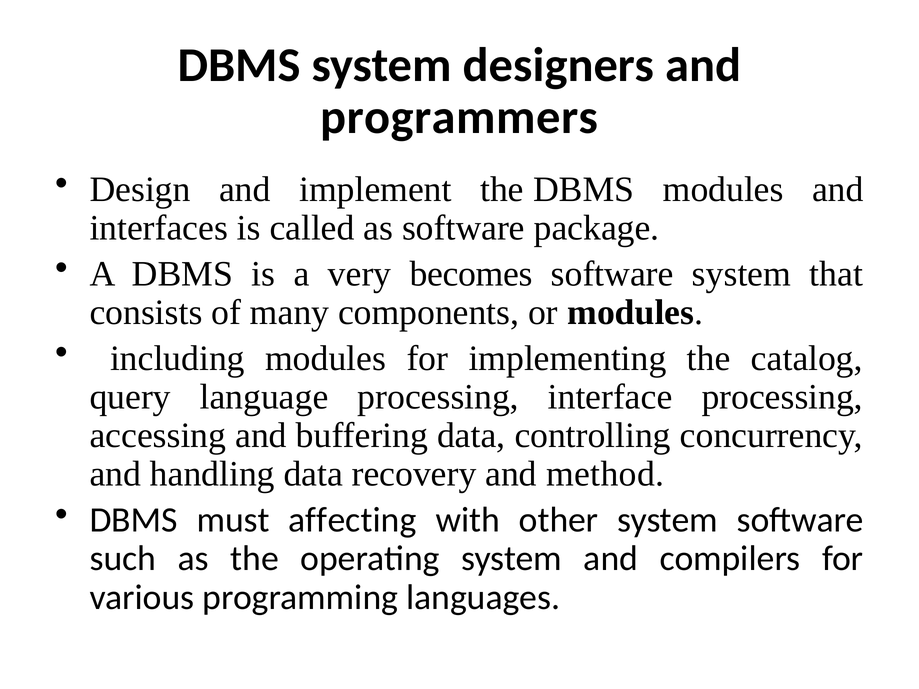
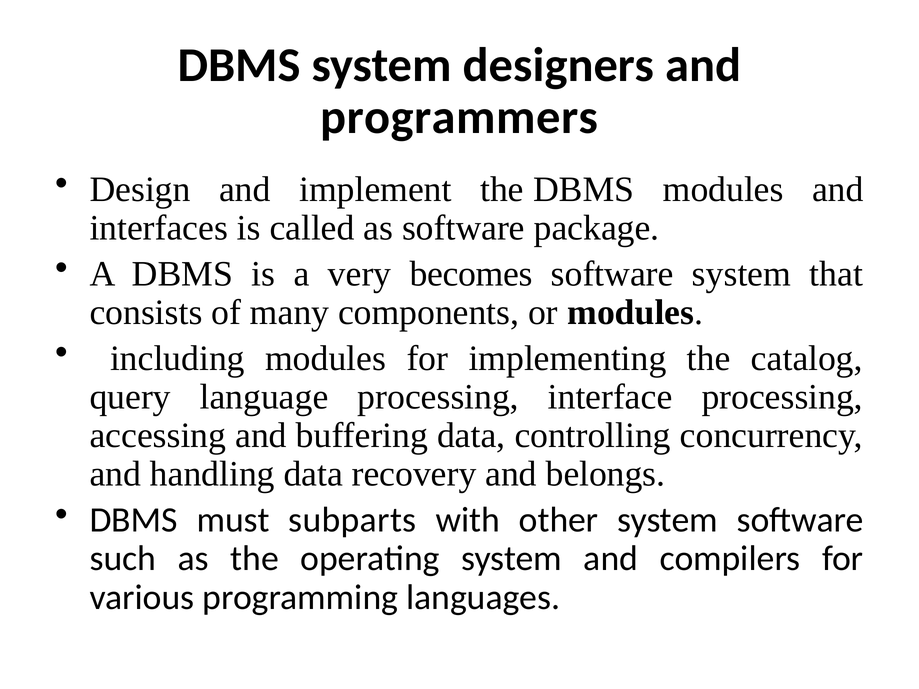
method: method -> belongs (605, 474)
affecting: affecting -> subparts (352, 520)
